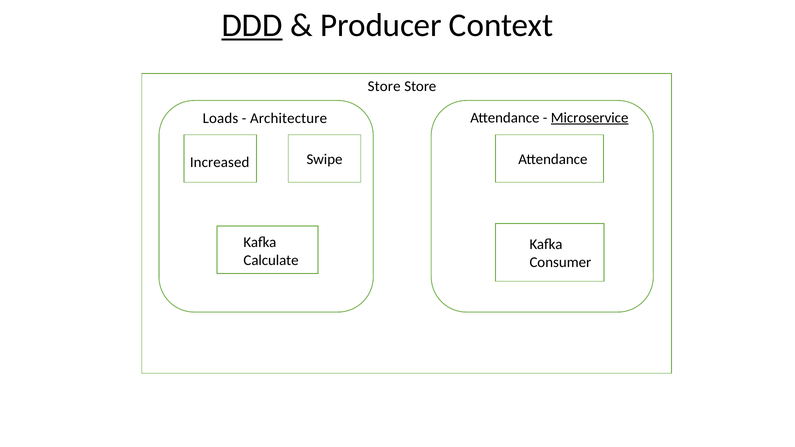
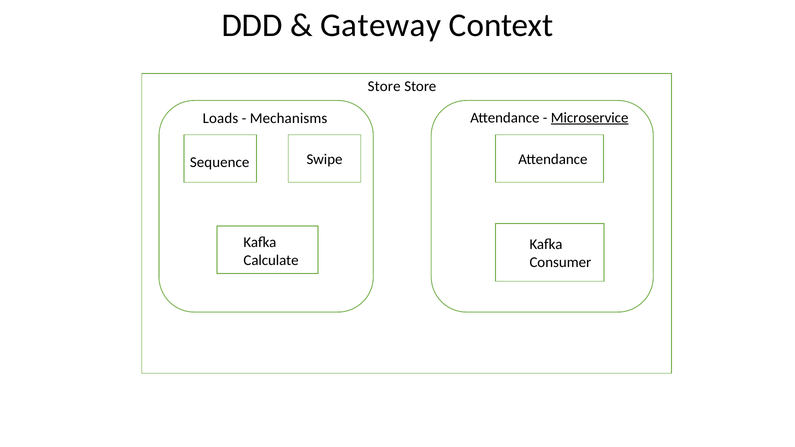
DDD underline: present -> none (252, 25)
Producer: Producer -> Gateway (381, 25)
Architecture: Architecture -> Mechanisms (289, 119)
Increased: Increased -> Sequence (220, 162)
